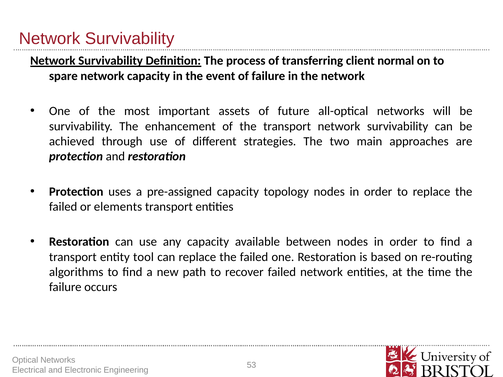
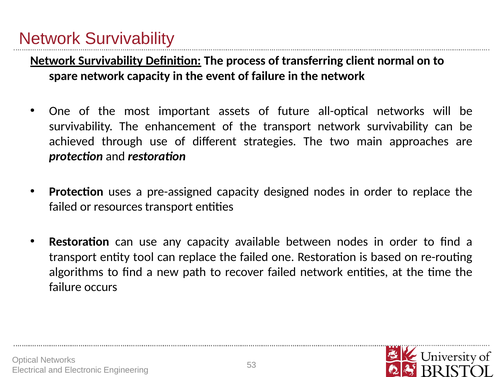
topology: topology -> designed (286, 192)
elements: elements -> resources (118, 207)
